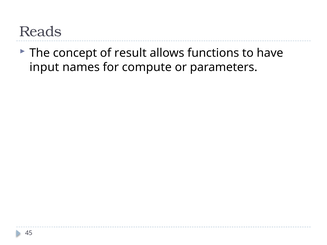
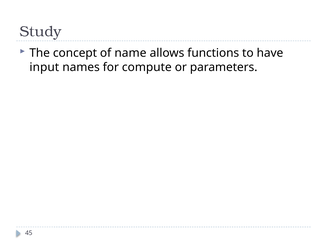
Reads: Reads -> Study (41, 32)
result: result -> name (130, 53)
